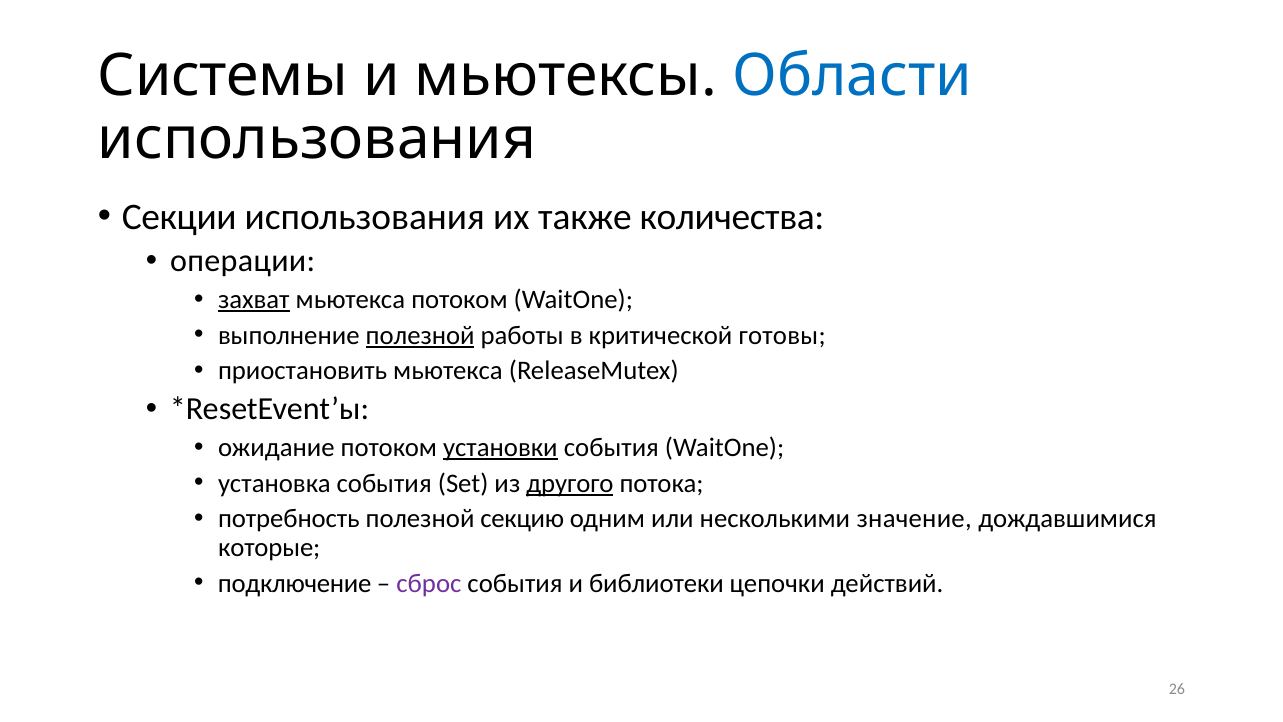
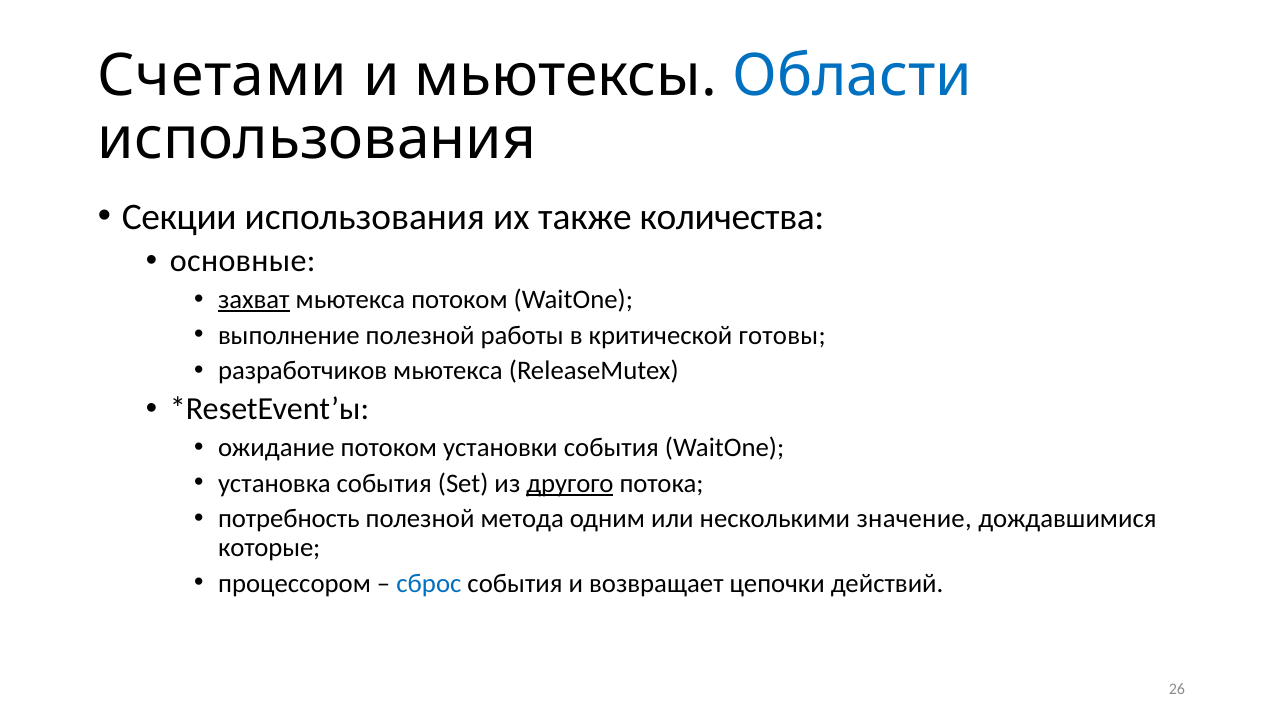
Системы: Системы -> Счетами (223, 76)
операции: операции -> основные (243, 261)
полезной underline: present -> none (420, 335)
приостановить: приостановить -> разработчиков (303, 371)
установки underline: present -> none (500, 447)
секцию: секцию -> метода (522, 519)
подключение: подключение -> процессором (294, 583)
сброс colour: purple -> blue (429, 583)
библиотеки: библиотеки -> возвращает (656, 583)
